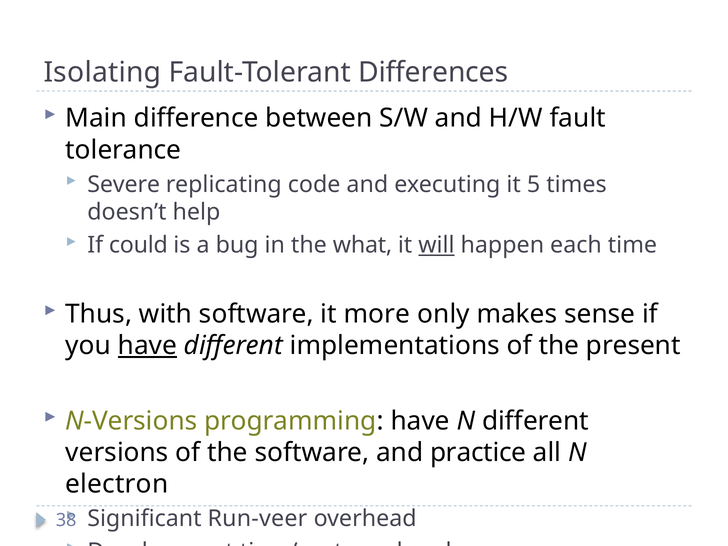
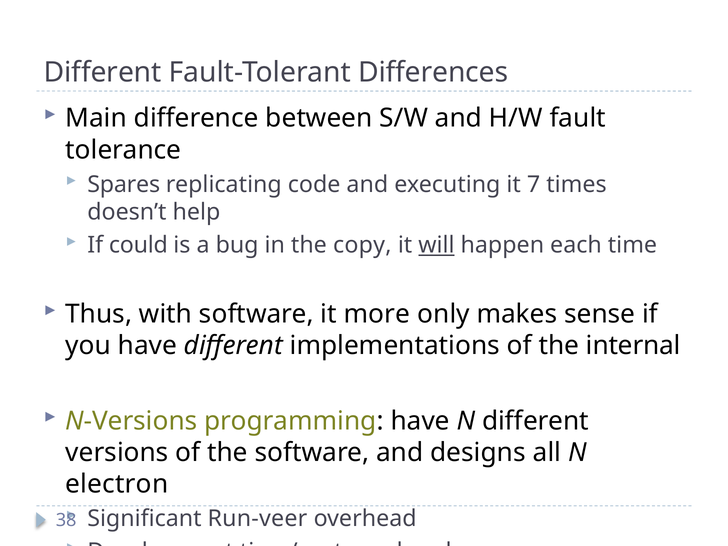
Isolating: Isolating -> Different (103, 72)
Severe: Severe -> Spares (124, 184)
5: 5 -> 7 (534, 184)
what: what -> copy (362, 245)
have underline: present -> none (147, 346)
present: present -> internal (633, 346)
practice: practice -> designs (478, 452)
